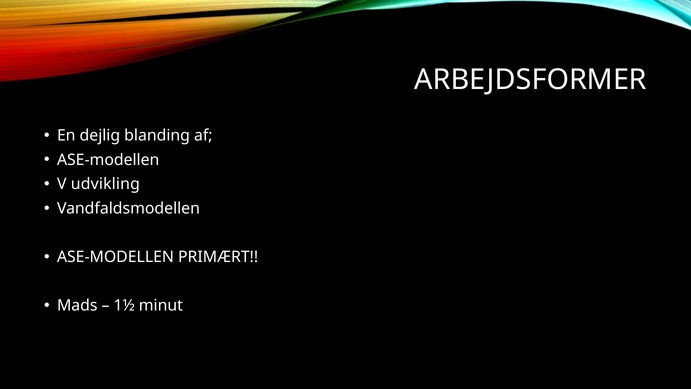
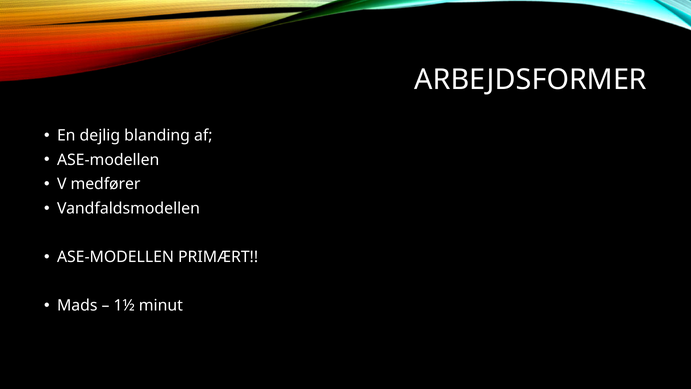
udvikling: udvikling -> medfører (106, 184)
